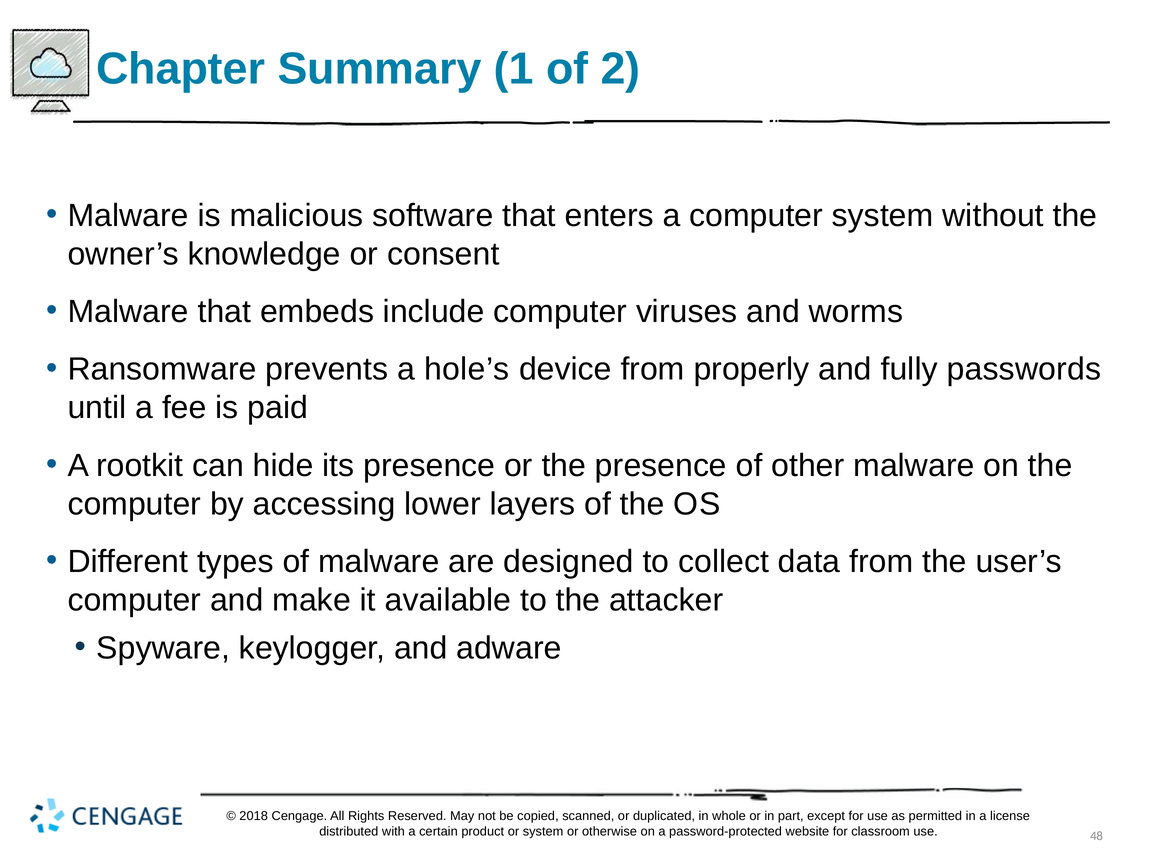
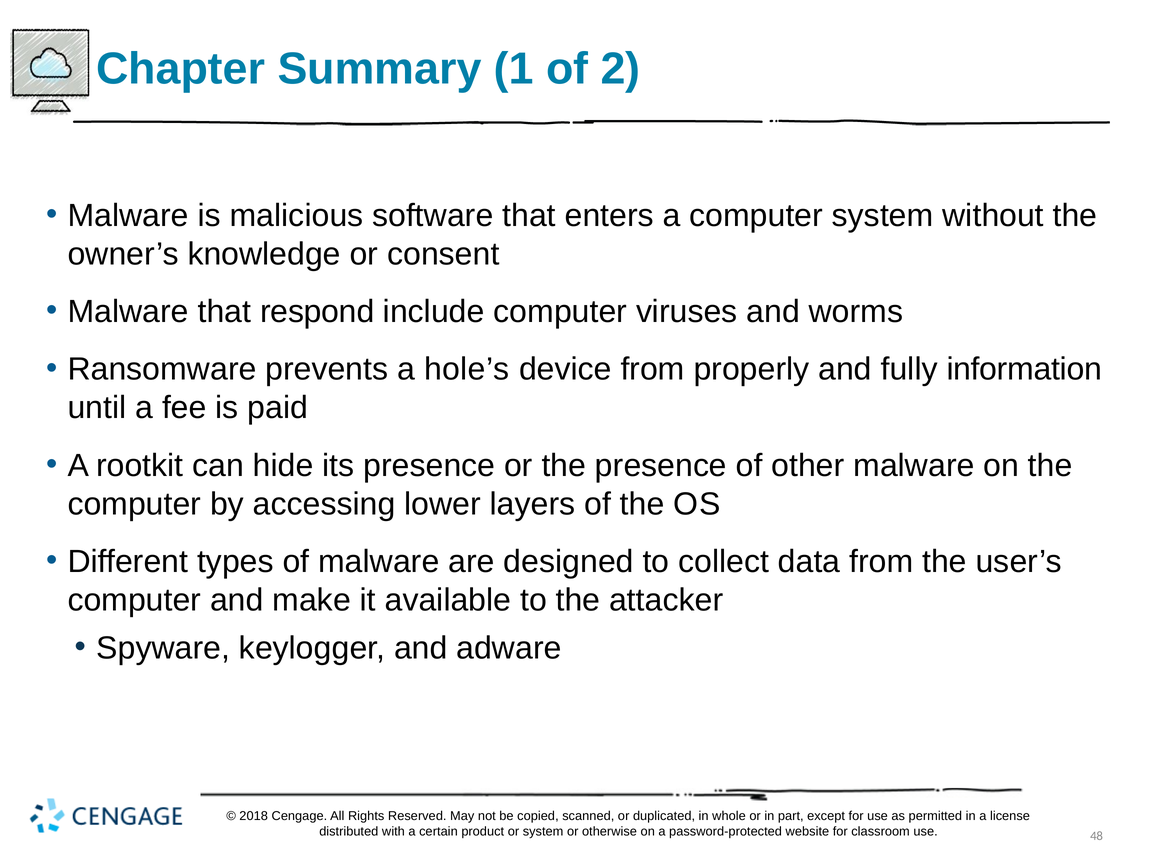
embeds: embeds -> respond (317, 312)
passwords: passwords -> information (1024, 369)
